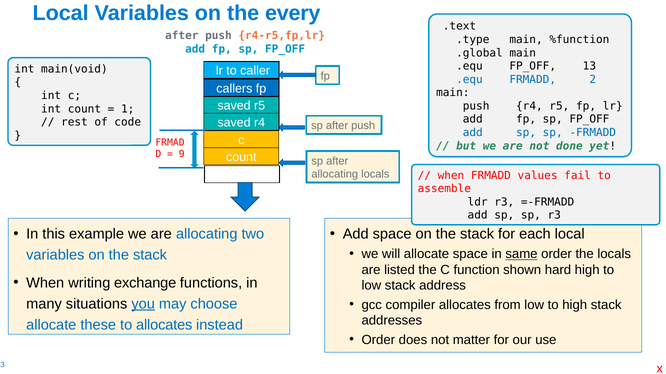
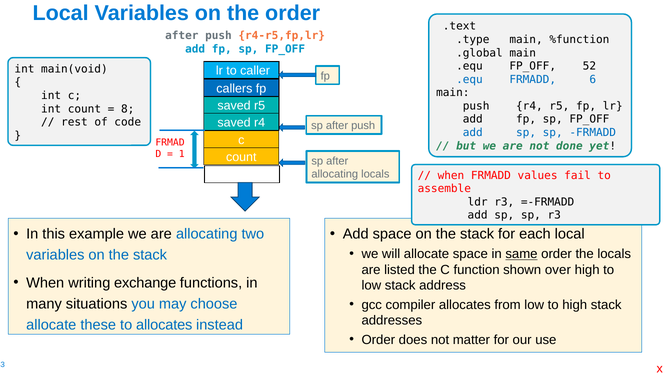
the every: every -> order (293, 13)
13: 13 -> 52 (589, 66)
2: 2 -> 6 (593, 80)
1: 1 -> 8 (128, 109)
9: 9 -> 1 (182, 154)
hard: hard -> over (558, 270)
you underline: present -> none (143, 304)
